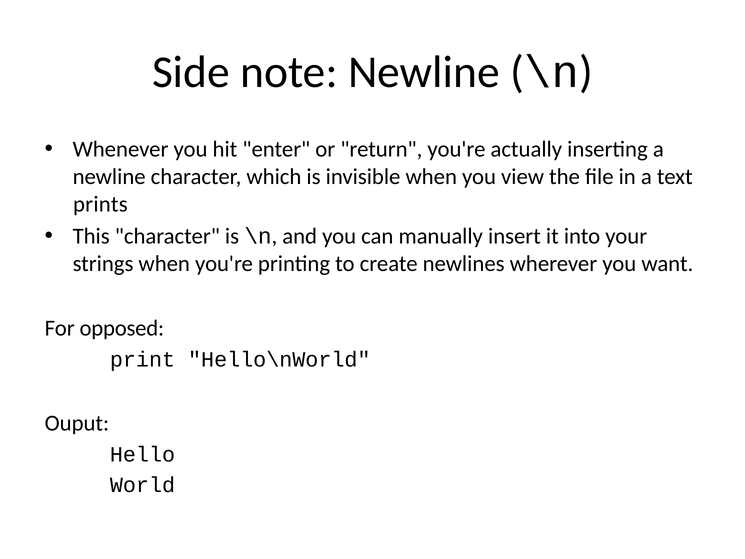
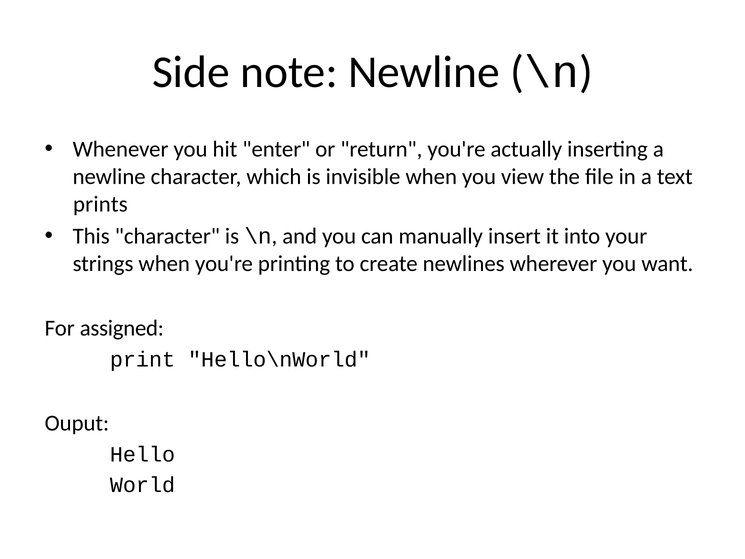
opposed: opposed -> assigned (122, 328)
